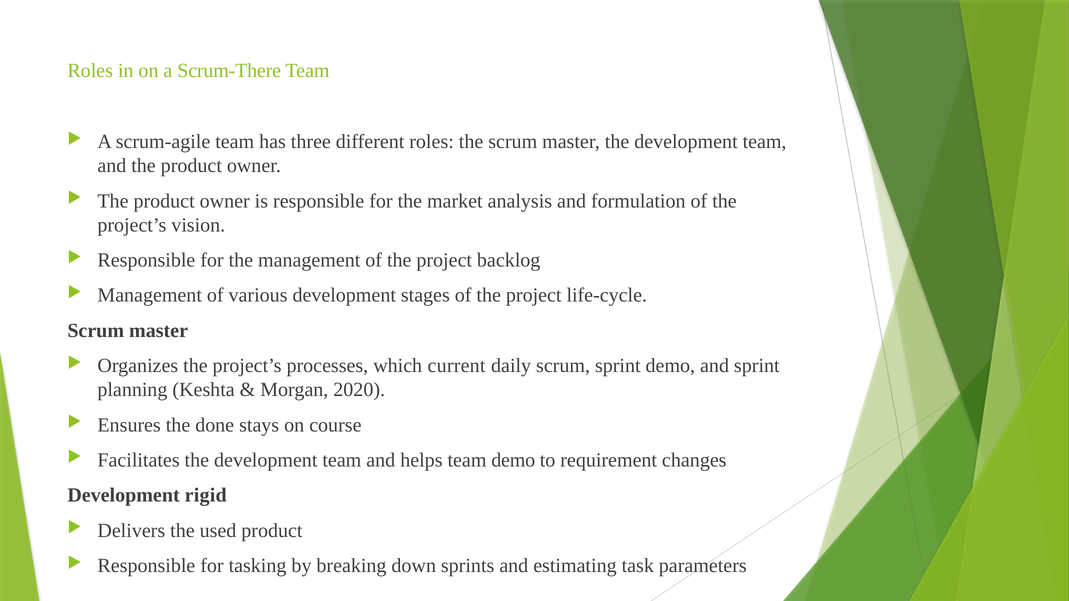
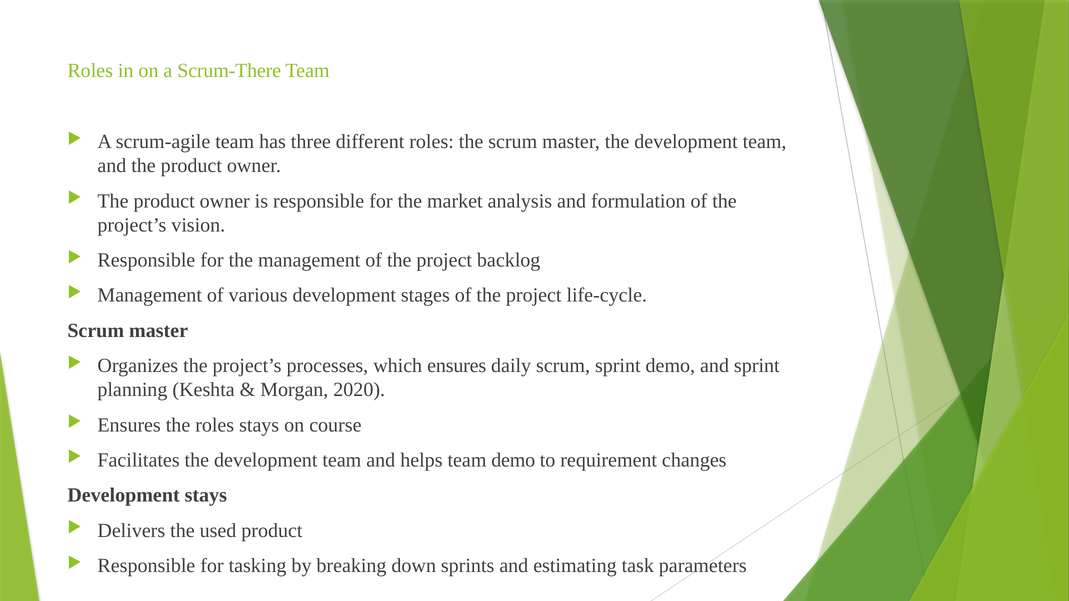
which current: current -> ensures (457, 366)
the done: done -> roles (215, 425)
Development rigid: rigid -> stays (206, 496)
